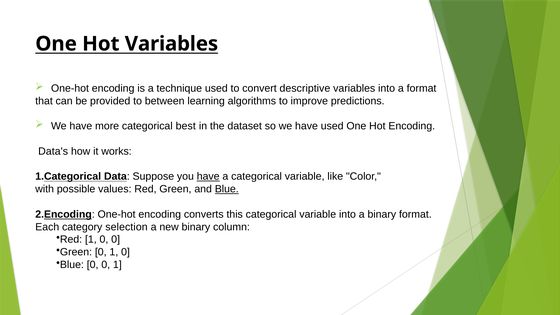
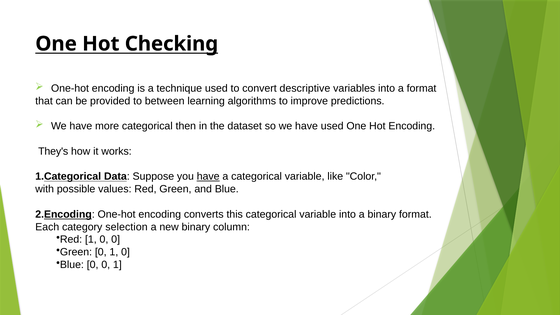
Hot Variables: Variables -> Checking (171, 44)
best: best -> then (186, 126)
Data's: Data's -> They's (53, 151)
Blue underline: present -> none (227, 189)
